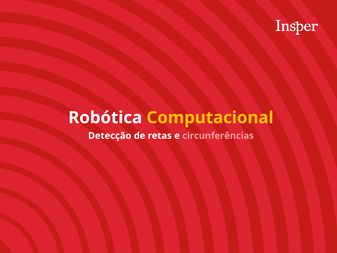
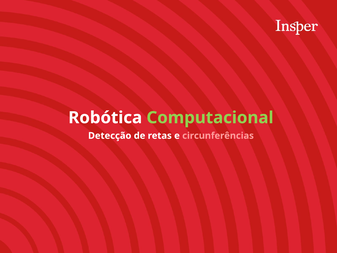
Computacional colour: yellow -> light green (210, 118)
